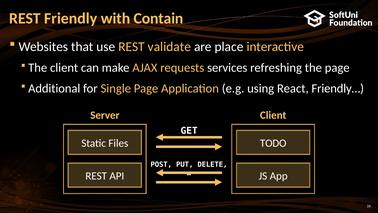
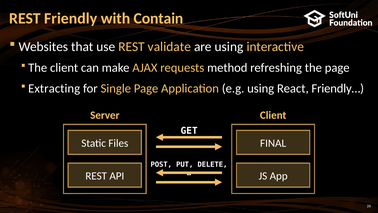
are place: place -> using (229, 47)
services: services -> method (227, 68)
Additional: Additional -> Extracting (54, 88)
TODO: TODO -> FINAL (273, 143)
